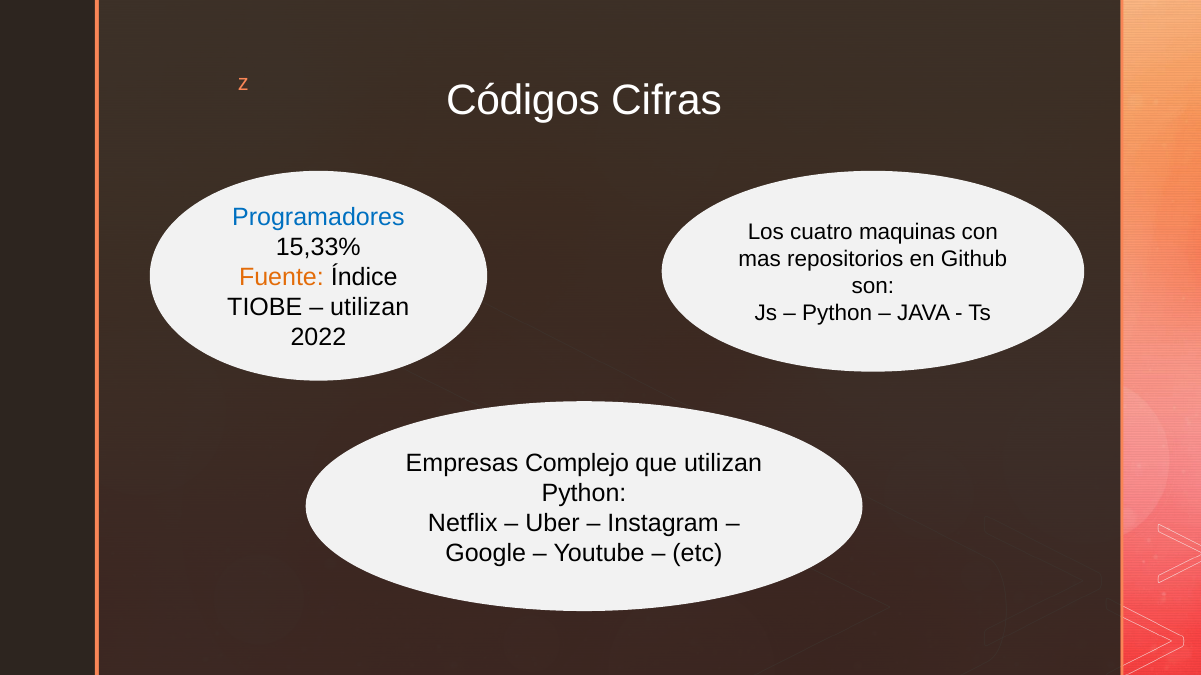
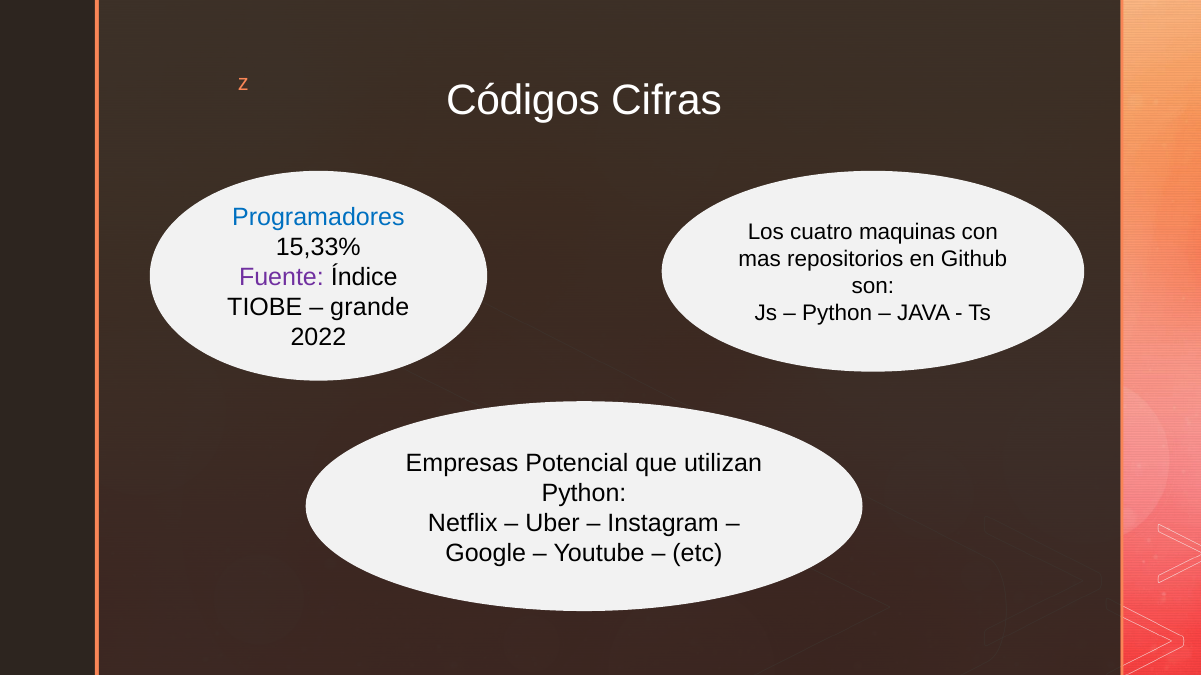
Fuente colour: orange -> purple (281, 278)
utilizan: utilizan -> grande (370, 308)
Complejo: Complejo -> Potencial (577, 463)
